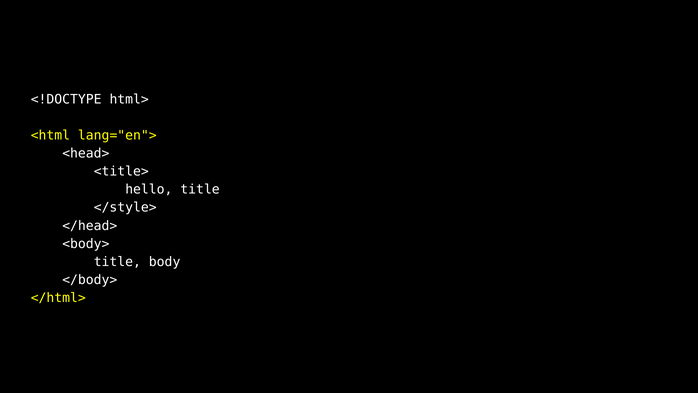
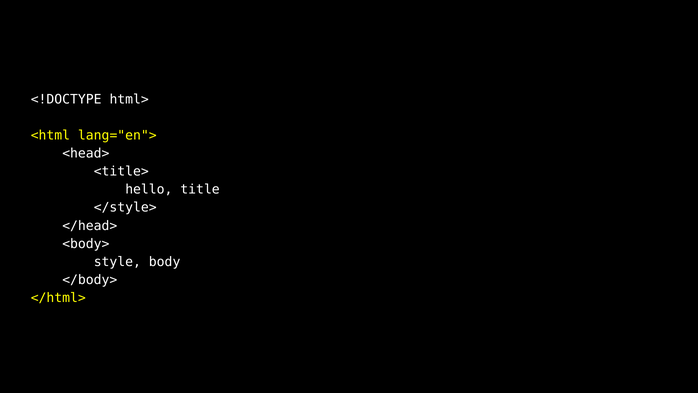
title: title -> style (117, 262)
